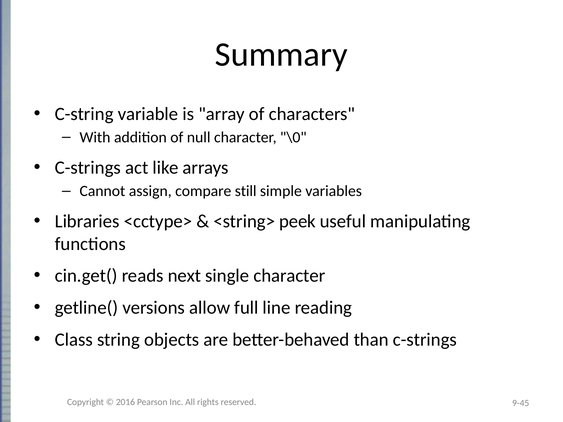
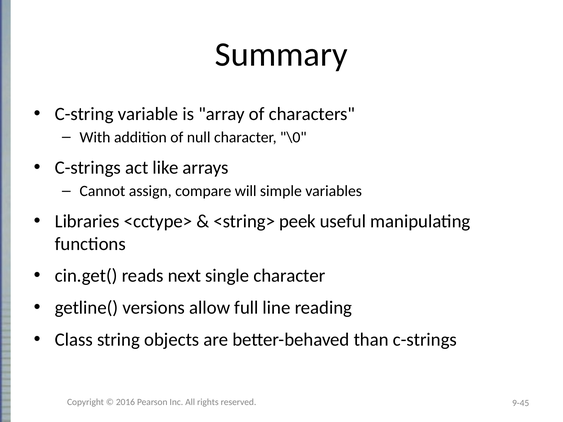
still: still -> will (246, 191)
